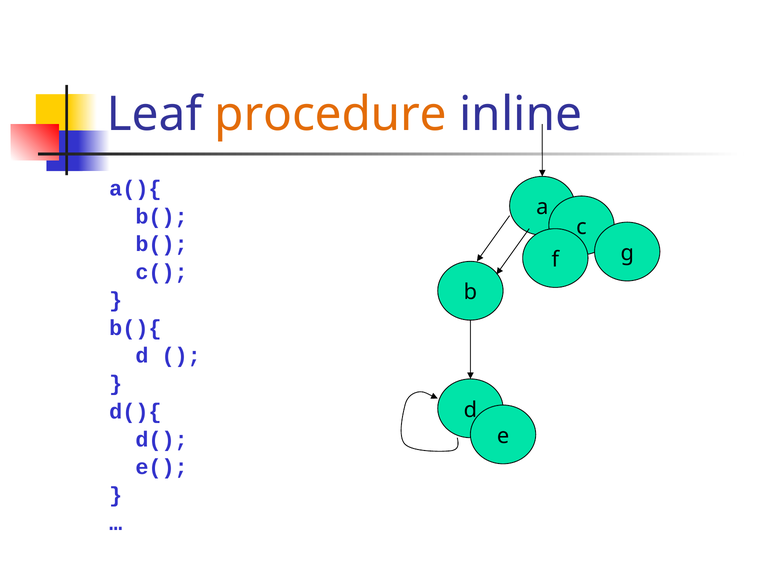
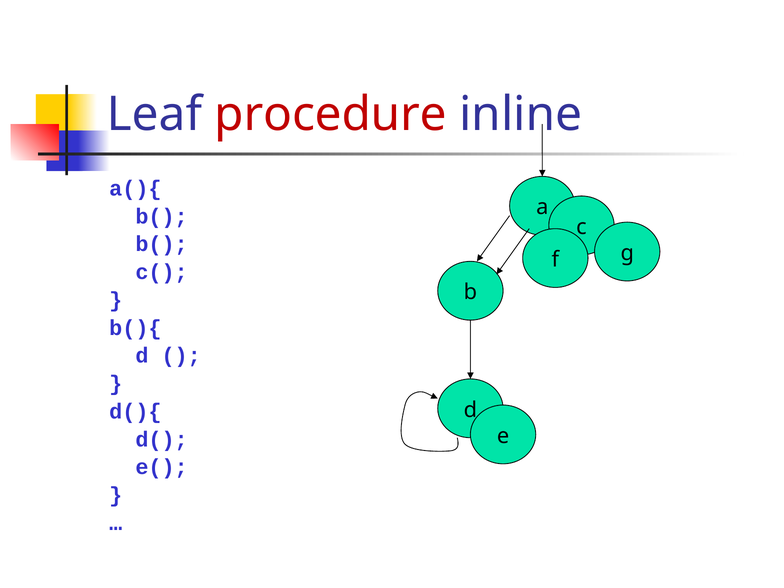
procedure colour: orange -> red (331, 114)
